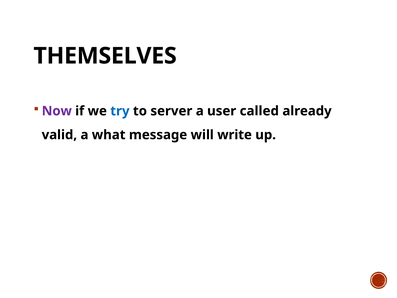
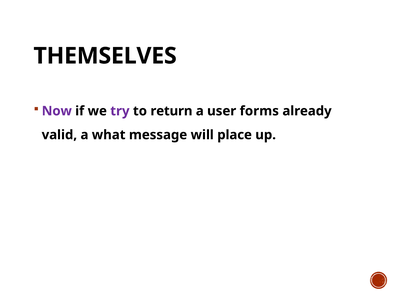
try colour: blue -> purple (120, 111)
server: server -> return (171, 111)
called: called -> forms (259, 111)
write: write -> place (235, 135)
